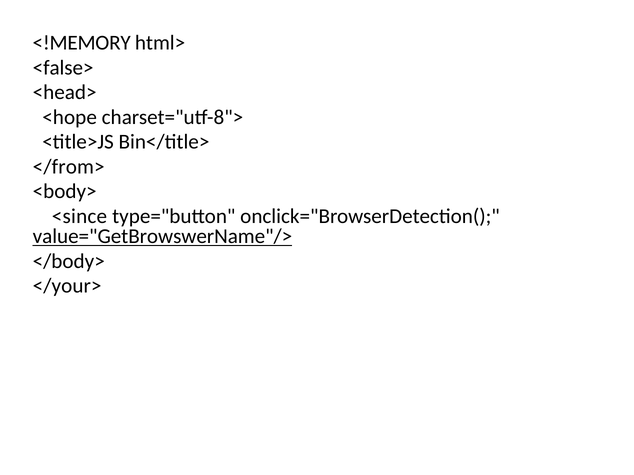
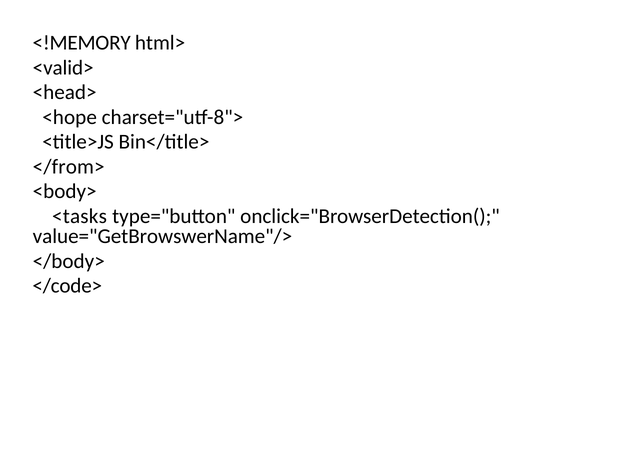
<false>: <false> -> <valid> (63, 68)
<since: <since -> <tasks (79, 216)
value="GetBrowswerName"/> underline: present -> none (162, 237)
</your>: </your> -> </code> (67, 286)
